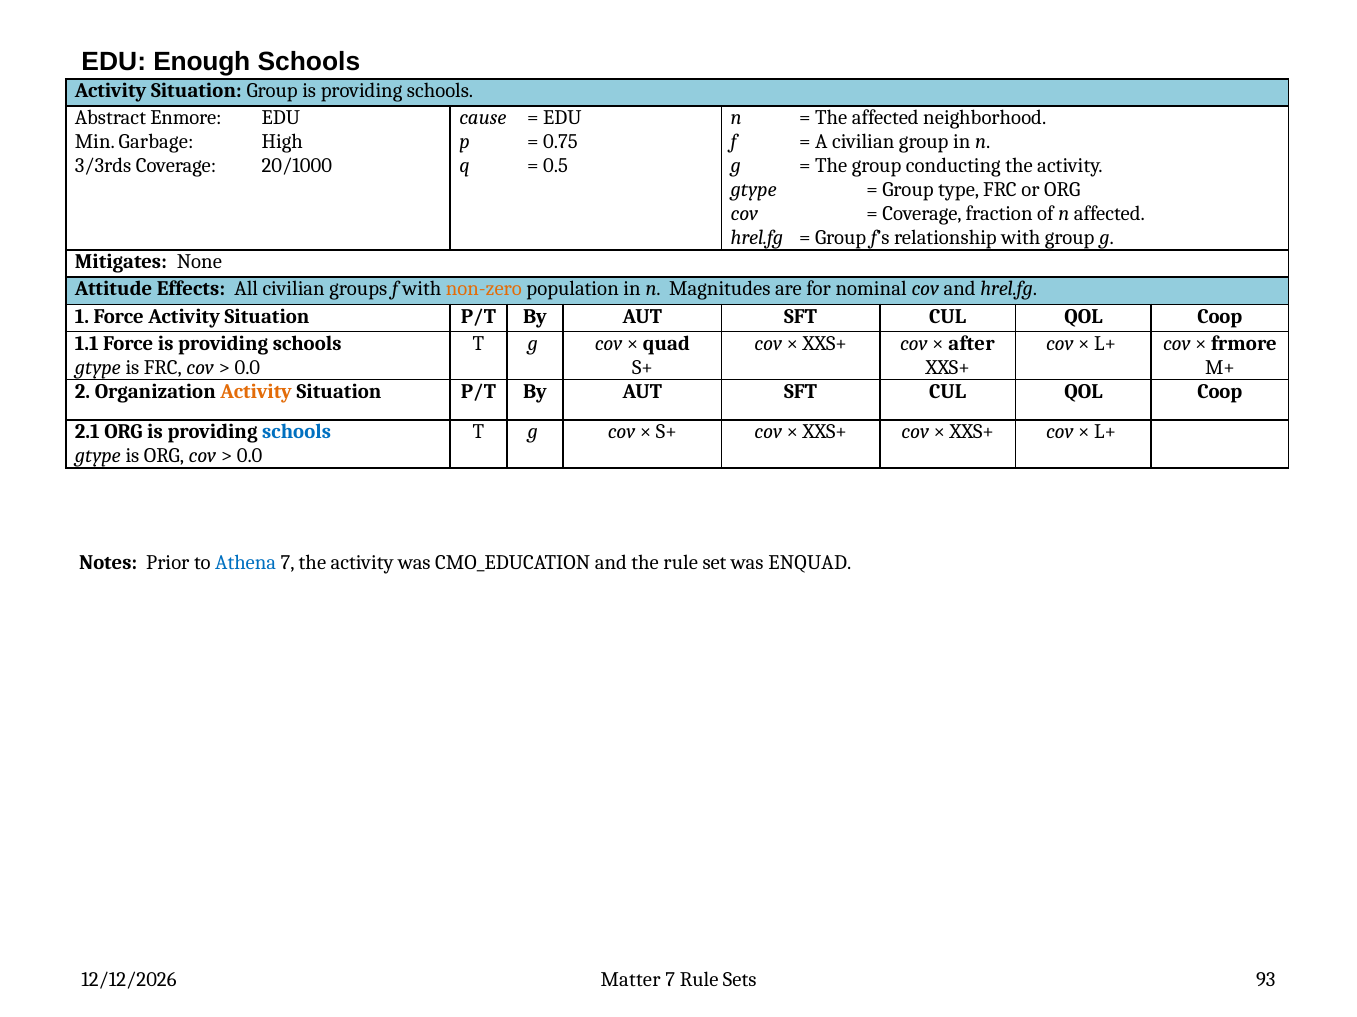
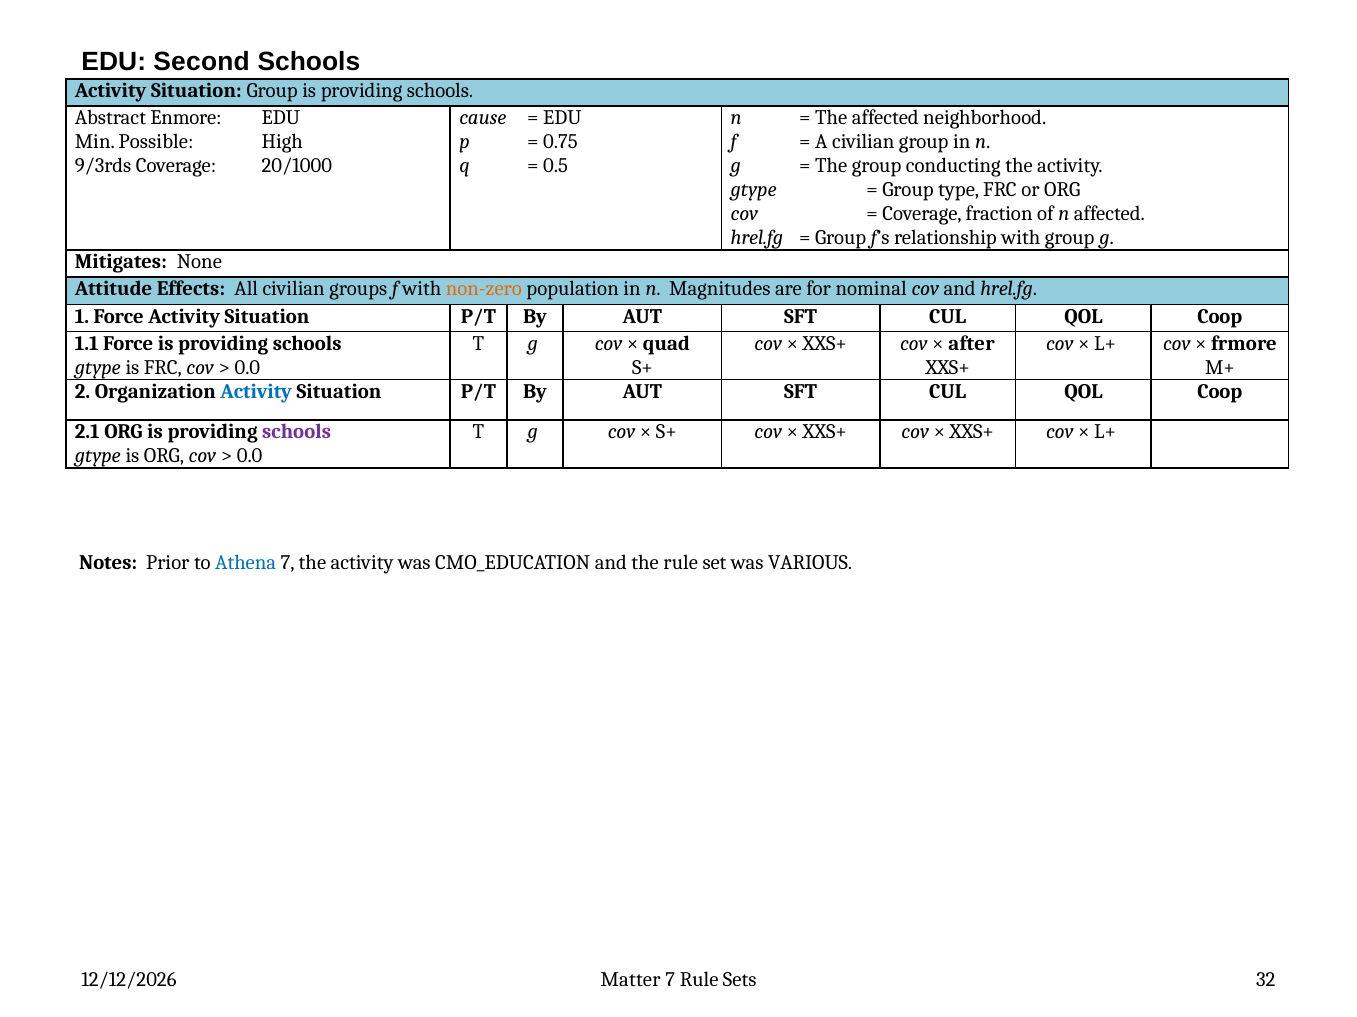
Enough: Enough -> Second (202, 62)
Garbage: Garbage -> Possible (156, 142)
3/3rds: 3/3rds -> 9/3rds (103, 166)
Activity colour: orange -> blue (256, 392)
schools colour: blue -> purple (297, 432)
ENQUAD: ENQUAD -> VARIOUS (810, 563)
93: 93 -> 32 (1266, 981)
